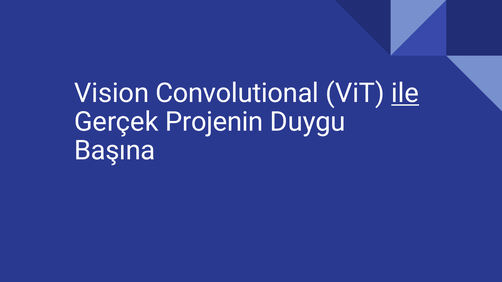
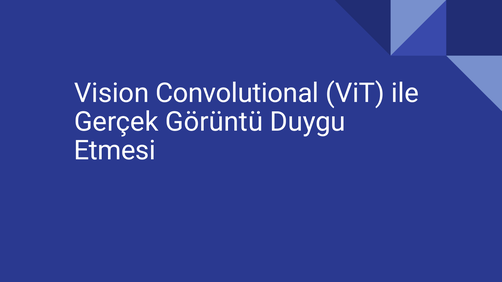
ile underline: present -> none (405, 93)
Projenin: Projenin -> Görüntü (214, 122)
Başına: Başına -> Etmesi (115, 151)
